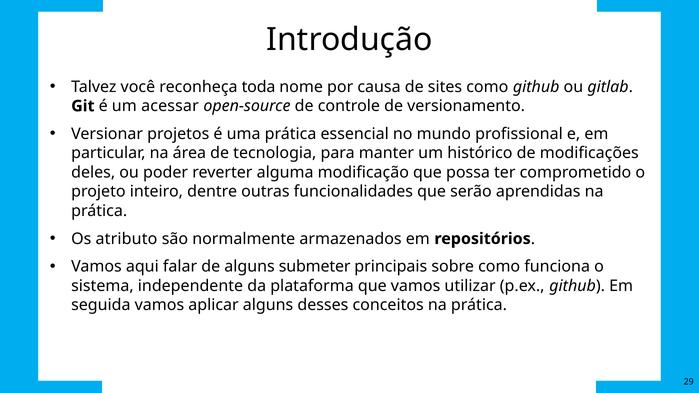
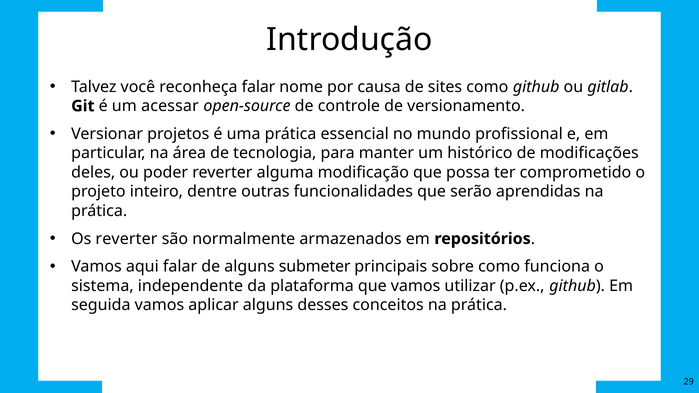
reconheça toda: toda -> falar (259, 87)
Os atributo: atributo -> reverter (126, 239)
